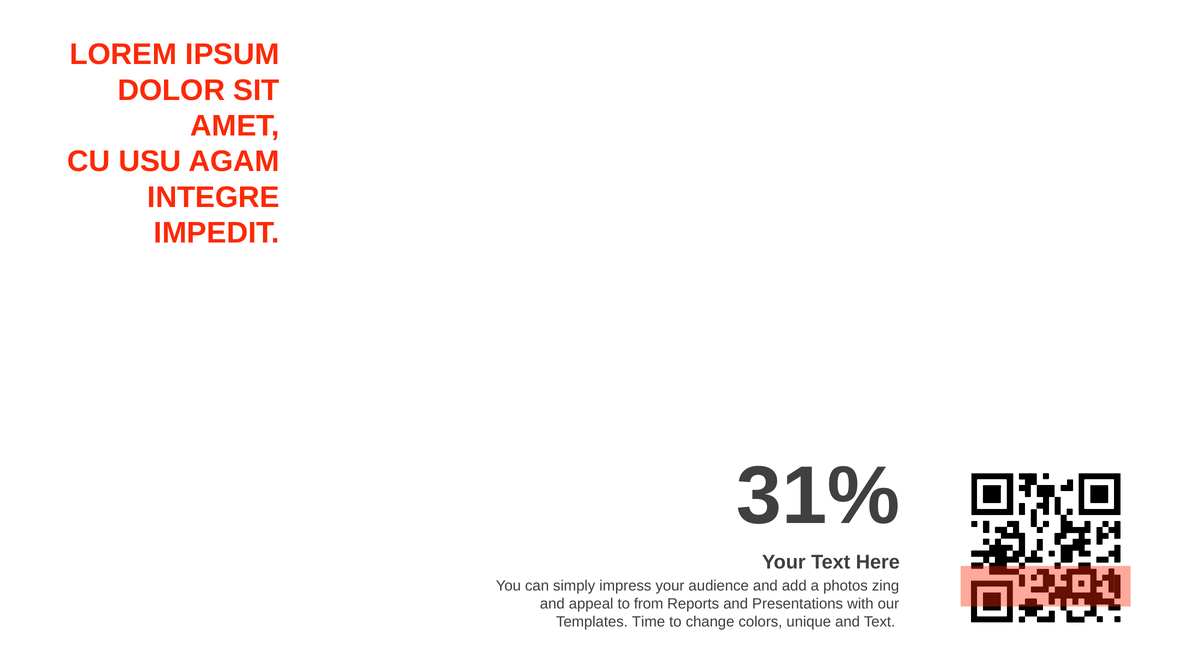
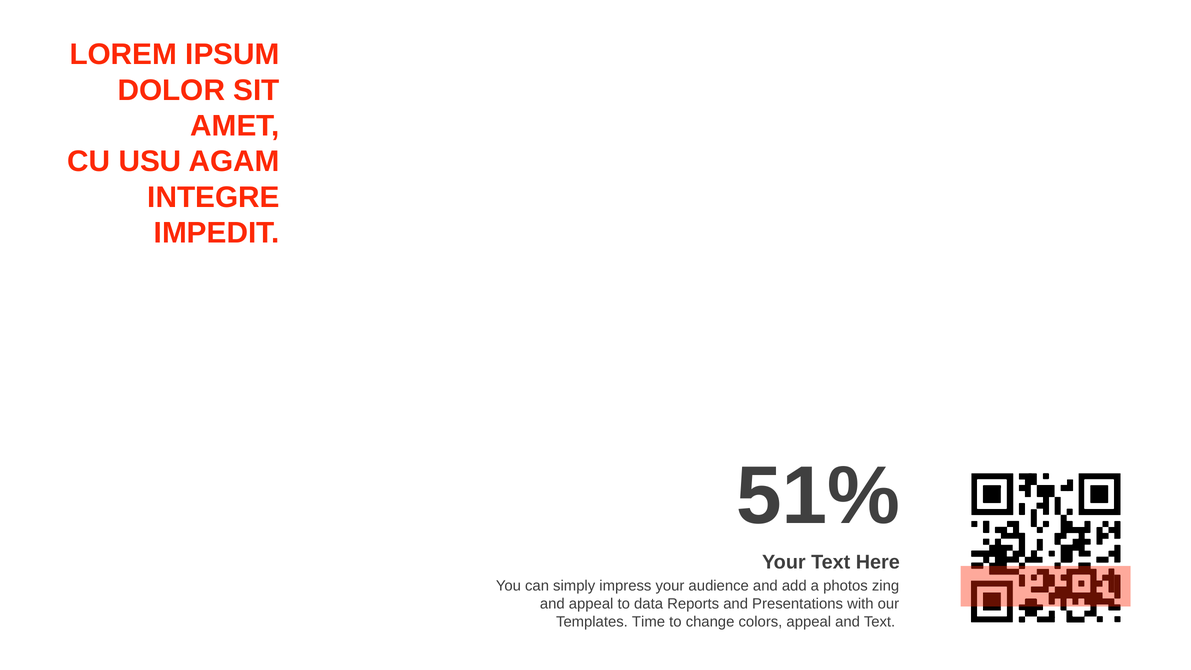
31%: 31% -> 51% (818, 496)
from: from -> data (649, 604)
colors unique: unique -> appeal (809, 622)
